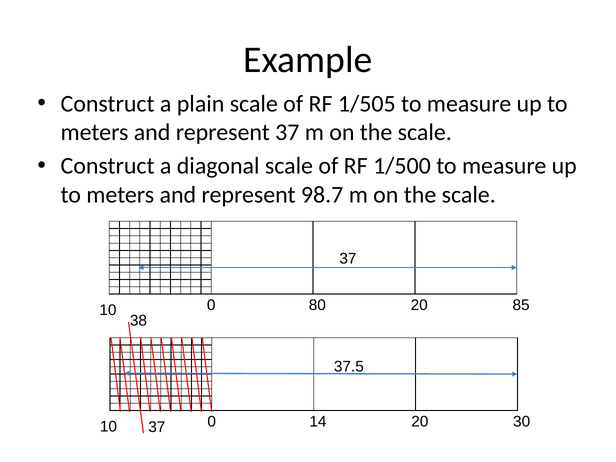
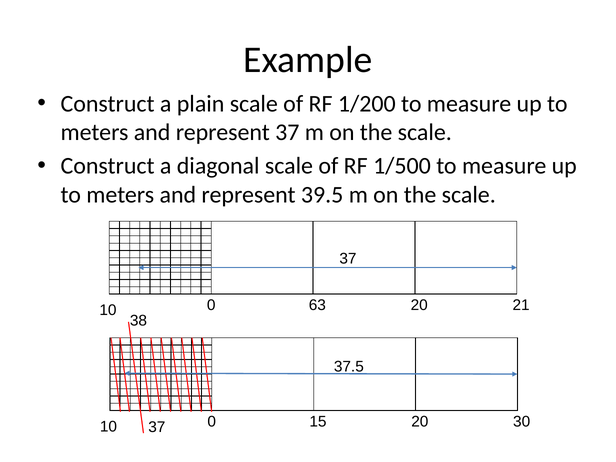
1/505: 1/505 -> 1/200 (367, 104)
98.7: 98.7 -> 39.5 (322, 195)
80: 80 -> 63 (317, 305)
85: 85 -> 21 (521, 305)
14: 14 -> 15 (318, 422)
